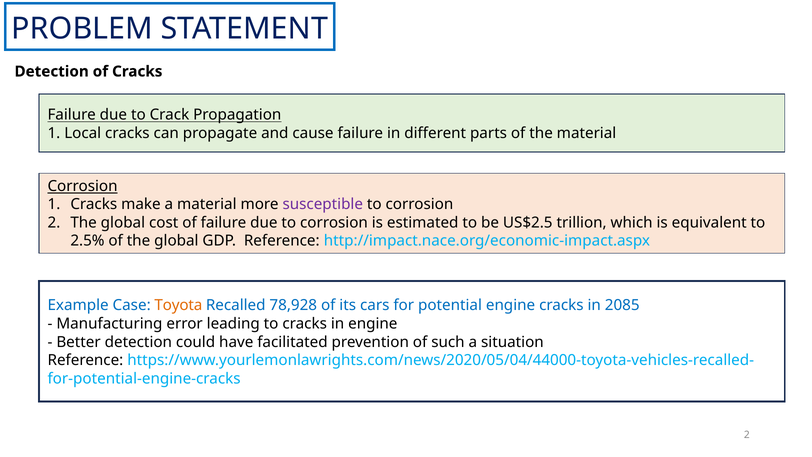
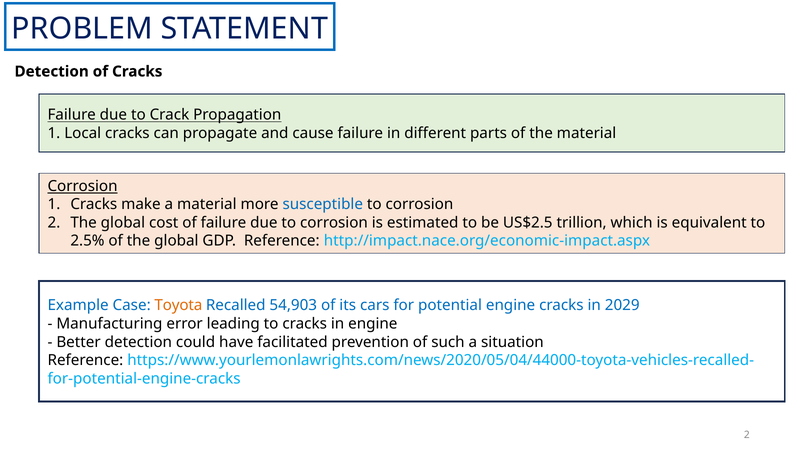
susceptible colour: purple -> blue (323, 204)
78,928: 78,928 -> 54,903 (293, 305)
2085: 2085 -> 2029 (622, 305)
